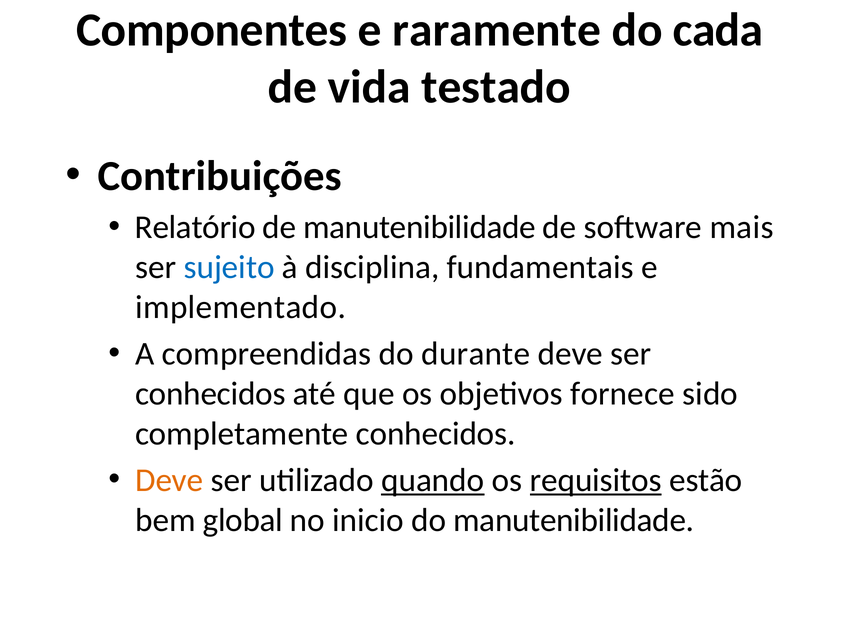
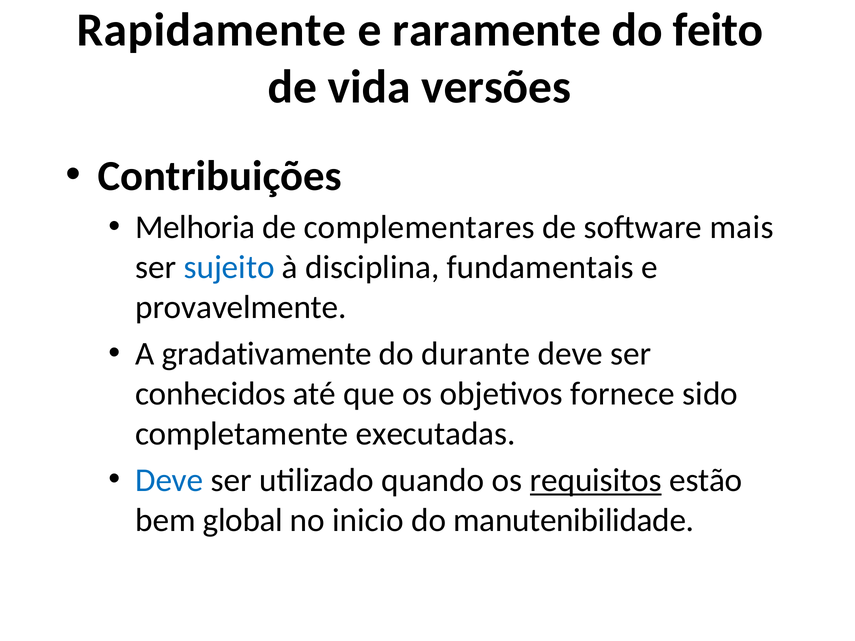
Componentes: Componentes -> Rapidamente (211, 30)
cada: cada -> feito (718, 30)
testado: testado -> versões (496, 87)
Relatório: Relatório -> Melhoria (195, 228)
de manutenibilidade: manutenibilidade -> complementares (419, 228)
implementado: implementado -> provavelmente (241, 307)
compreendidas: compreendidas -> gradativamente (267, 354)
completamente conhecidos: conhecidos -> executadas (436, 434)
Deve colour: orange -> blue (169, 480)
quando underline: present -> none (433, 480)
